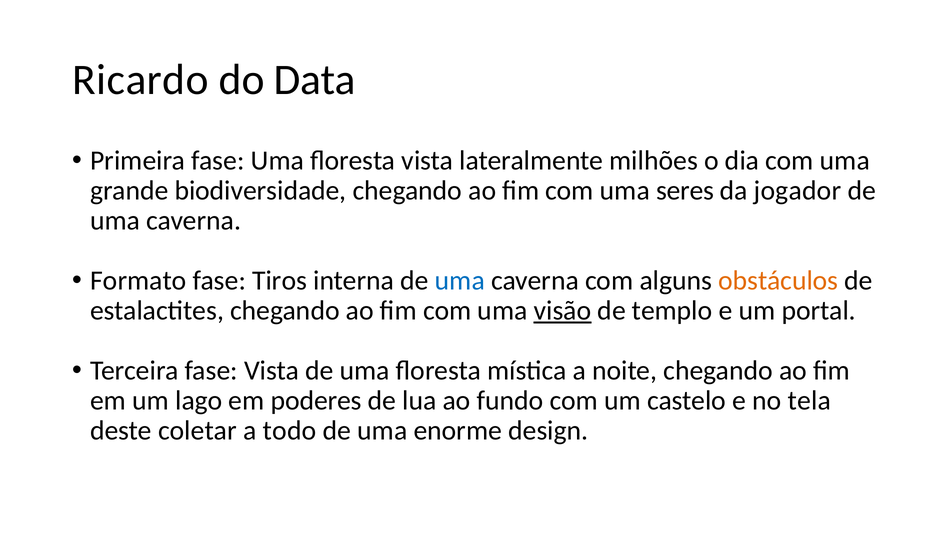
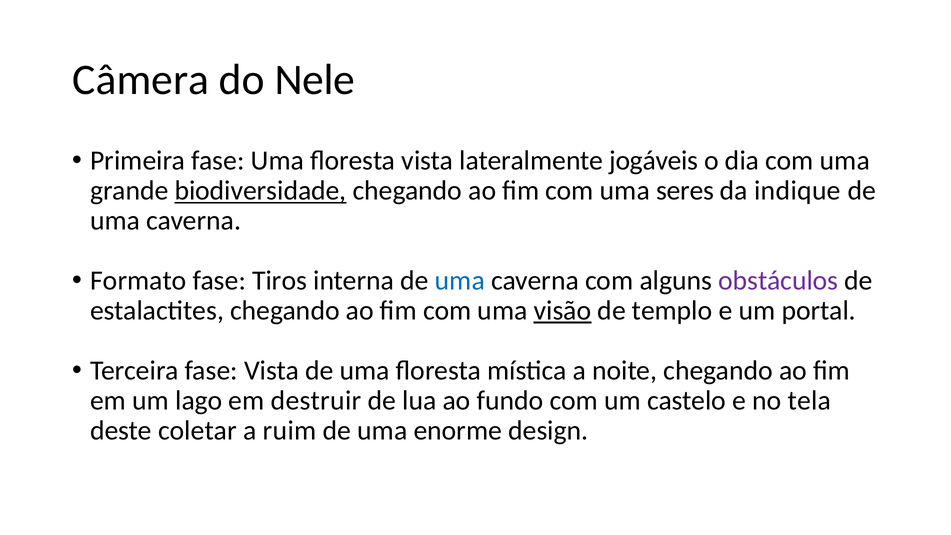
Ricardo: Ricardo -> Câmera (141, 80)
Data: Data -> Nele (315, 80)
milhões: milhões -> jogáveis (654, 161)
biodiversidade underline: none -> present (261, 191)
jogador: jogador -> indique (797, 191)
obstáculos colour: orange -> purple (778, 281)
poderes: poderes -> destruir (316, 400)
todo: todo -> ruim (290, 430)
